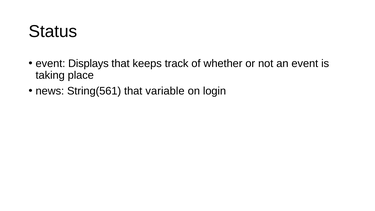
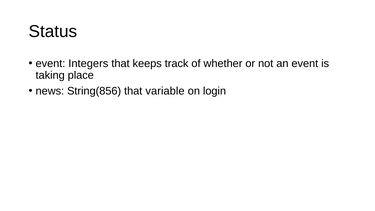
Displays: Displays -> Integers (88, 63)
String(561: String(561 -> String(856 (94, 91)
